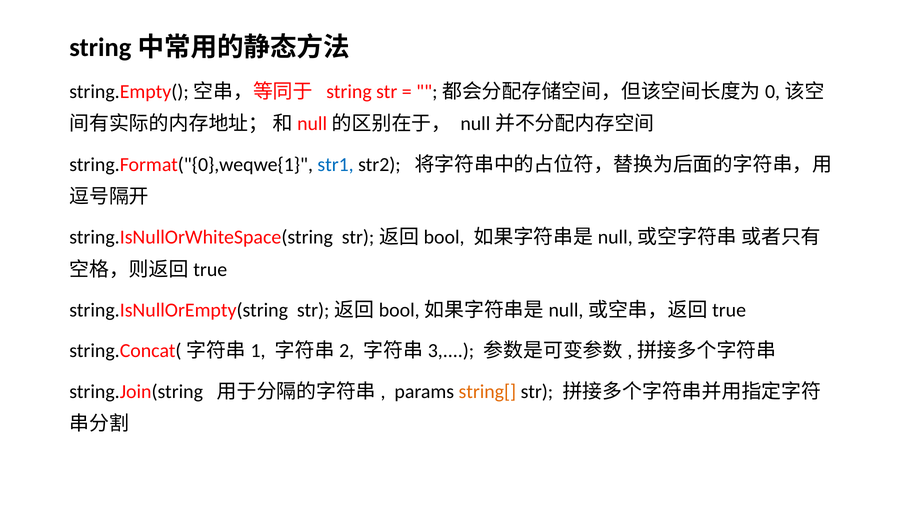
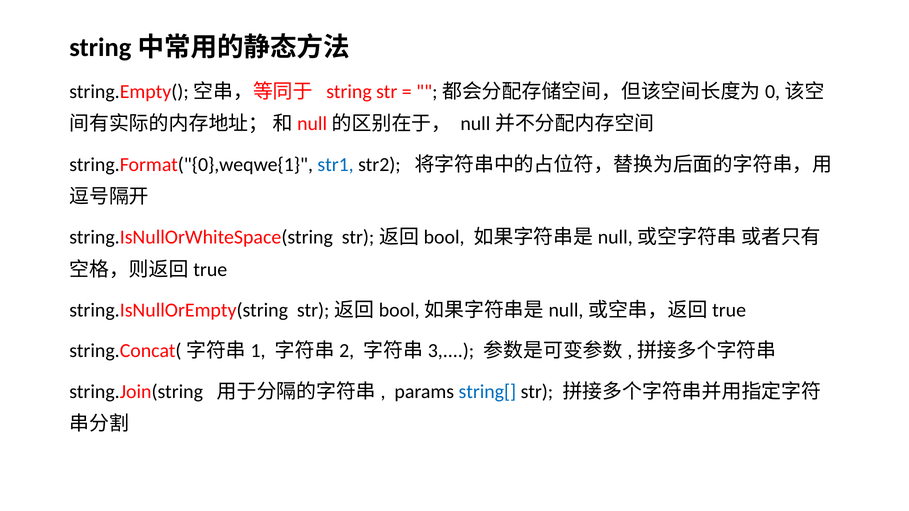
string[ colour: orange -> blue (487, 392)
